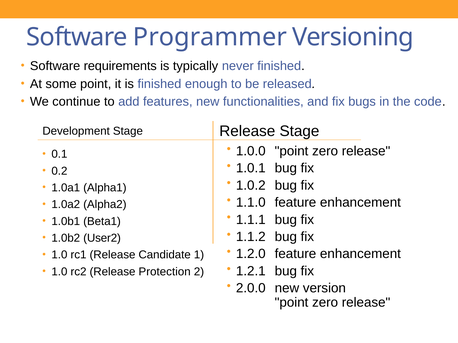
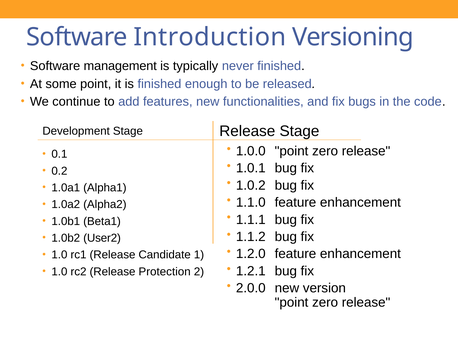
Programmer: Programmer -> Introduction (210, 37)
requirements: requirements -> management (120, 66)
